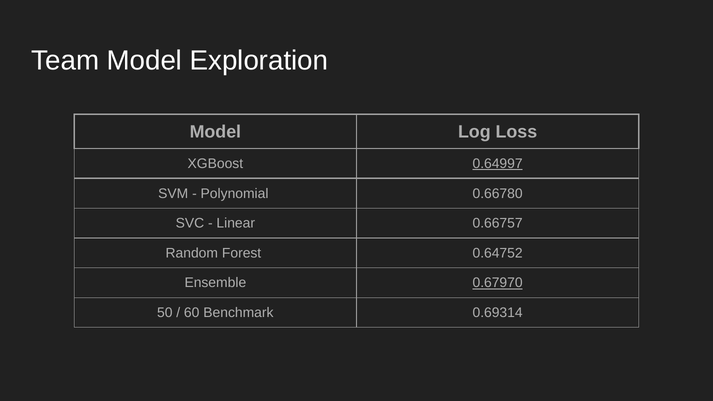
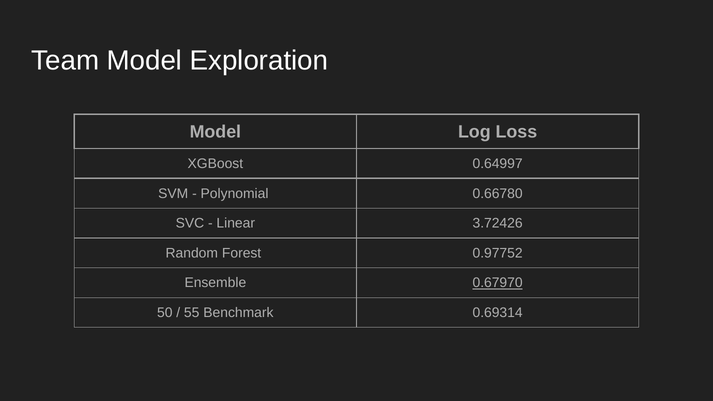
0.64997 underline: present -> none (498, 164)
0.66757: 0.66757 -> 3.72426 (498, 223)
0.64752: 0.64752 -> 0.97752 (498, 253)
60: 60 -> 55 (192, 313)
